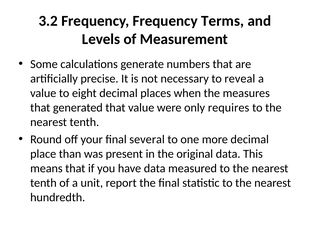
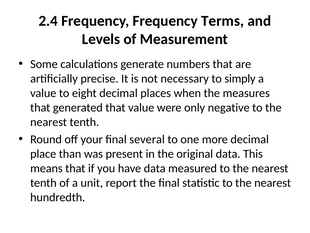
3.2: 3.2 -> 2.4 (48, 21)
reveal: reveal -> simply (240, 78)
requires: requires -> negative (229, 107)
